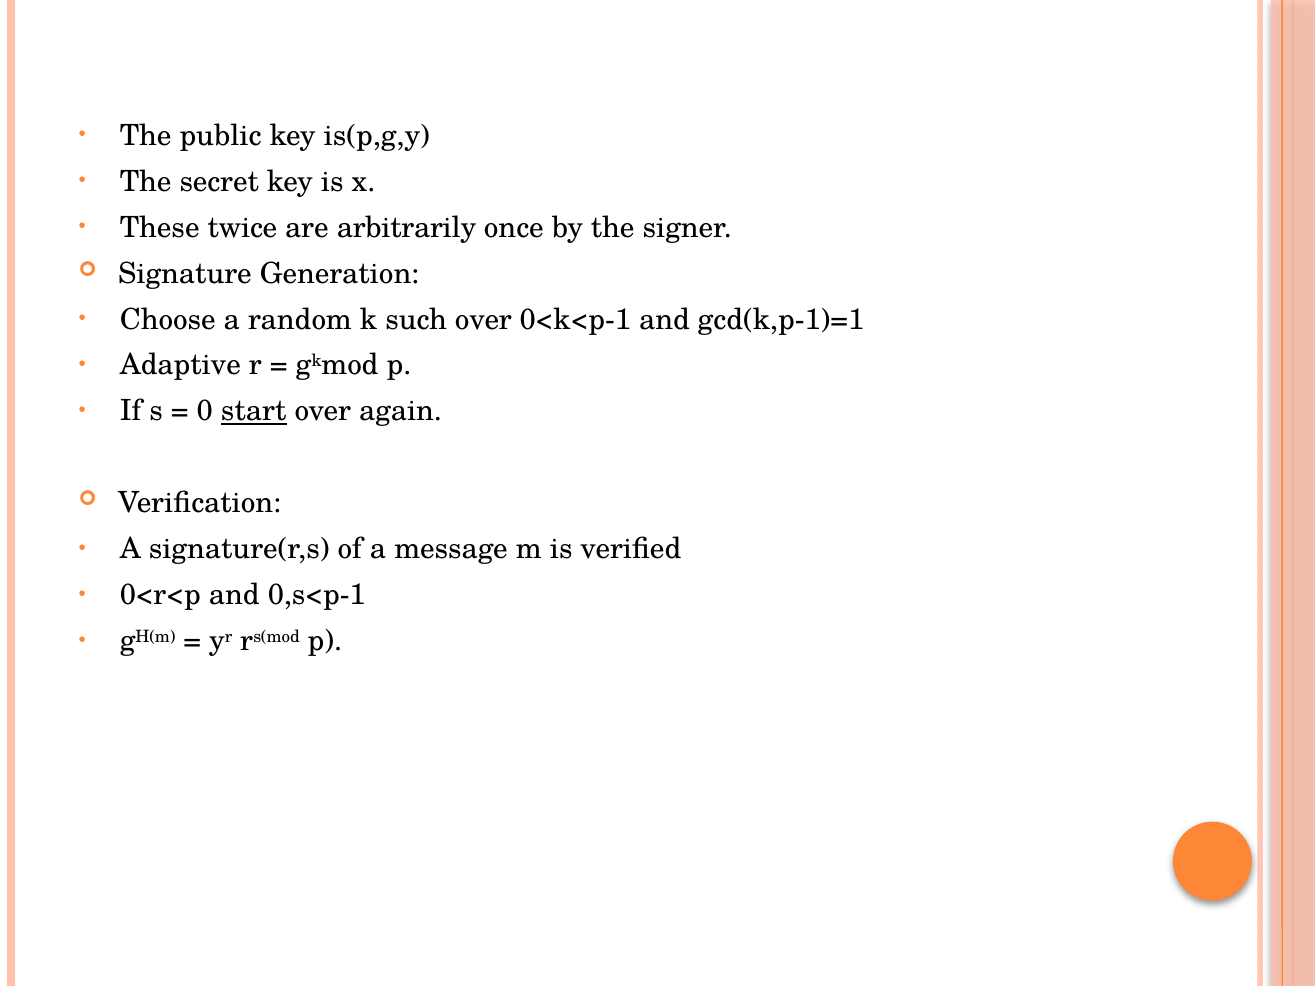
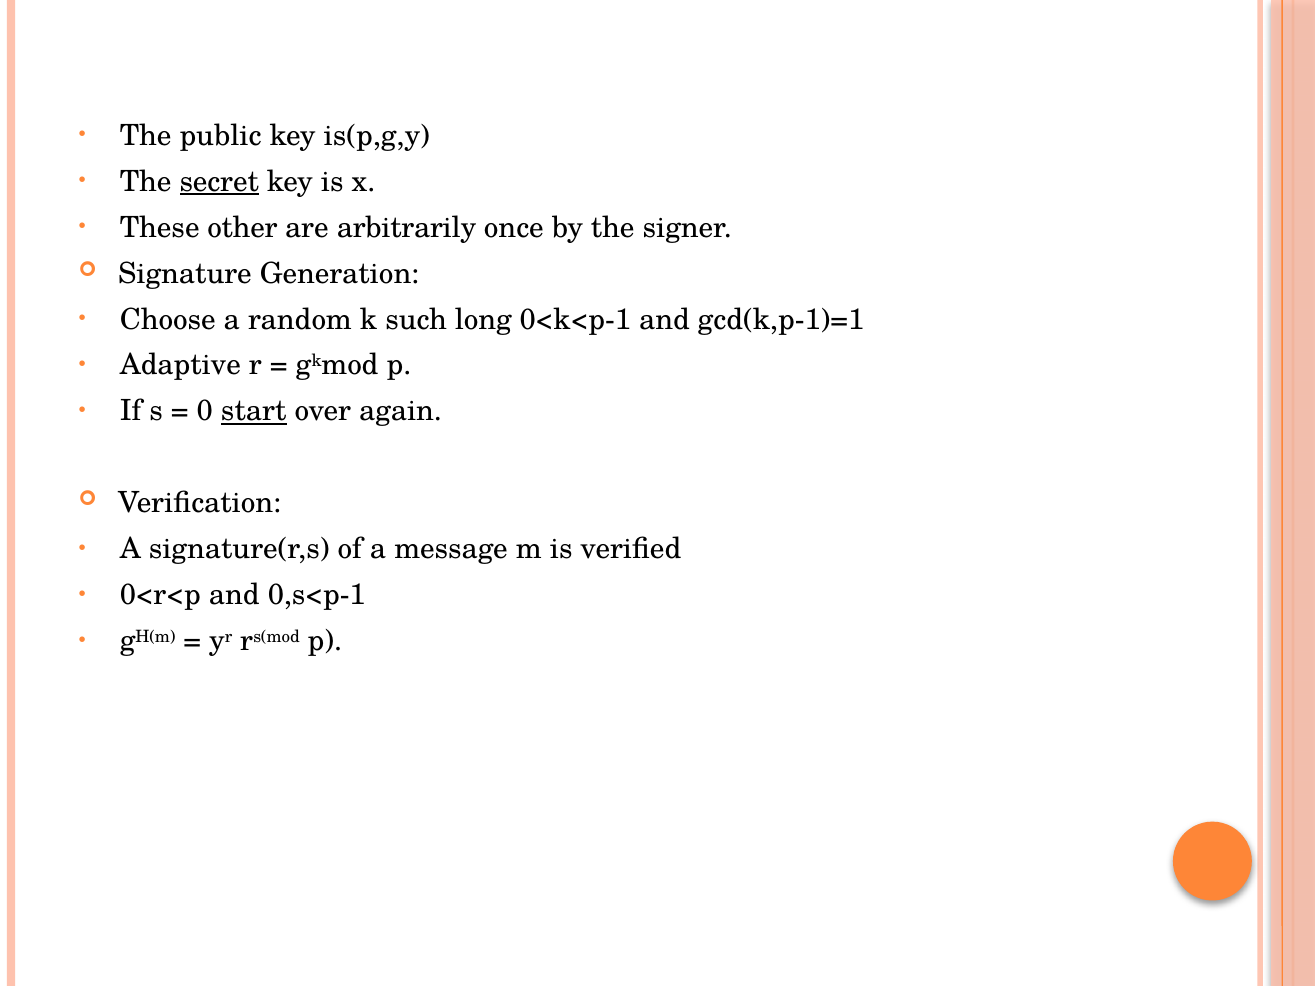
secret underline: none -> present (219, 182)
twice: twice -> other (242, 228)
such over: over -> long (483, 319)
